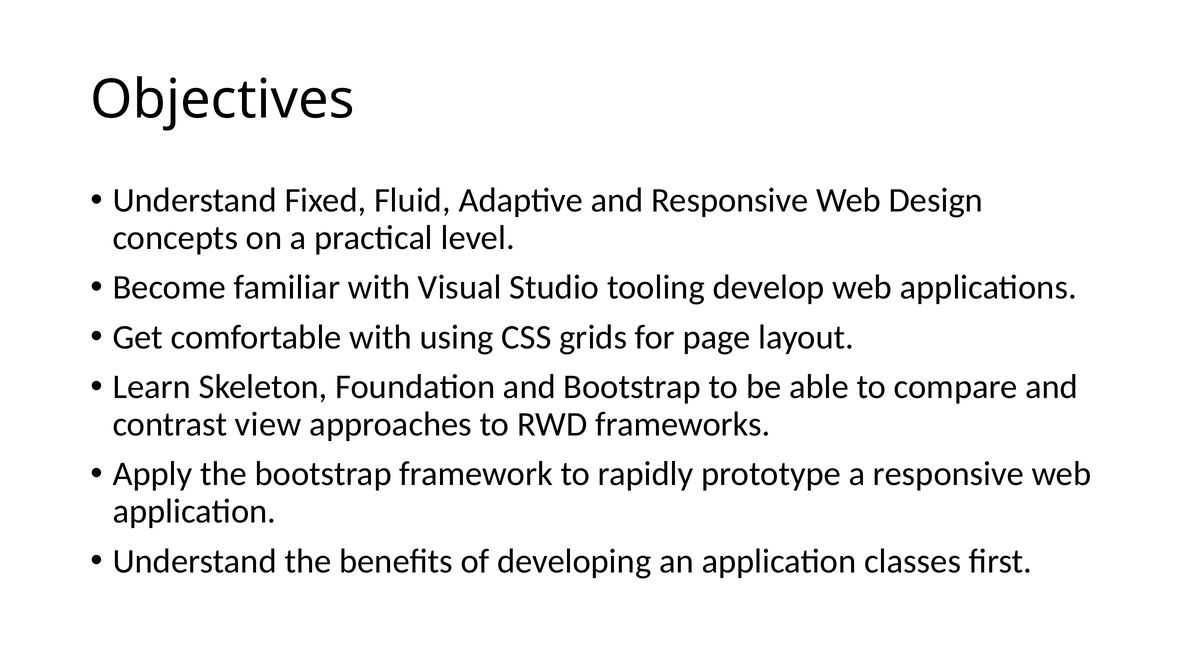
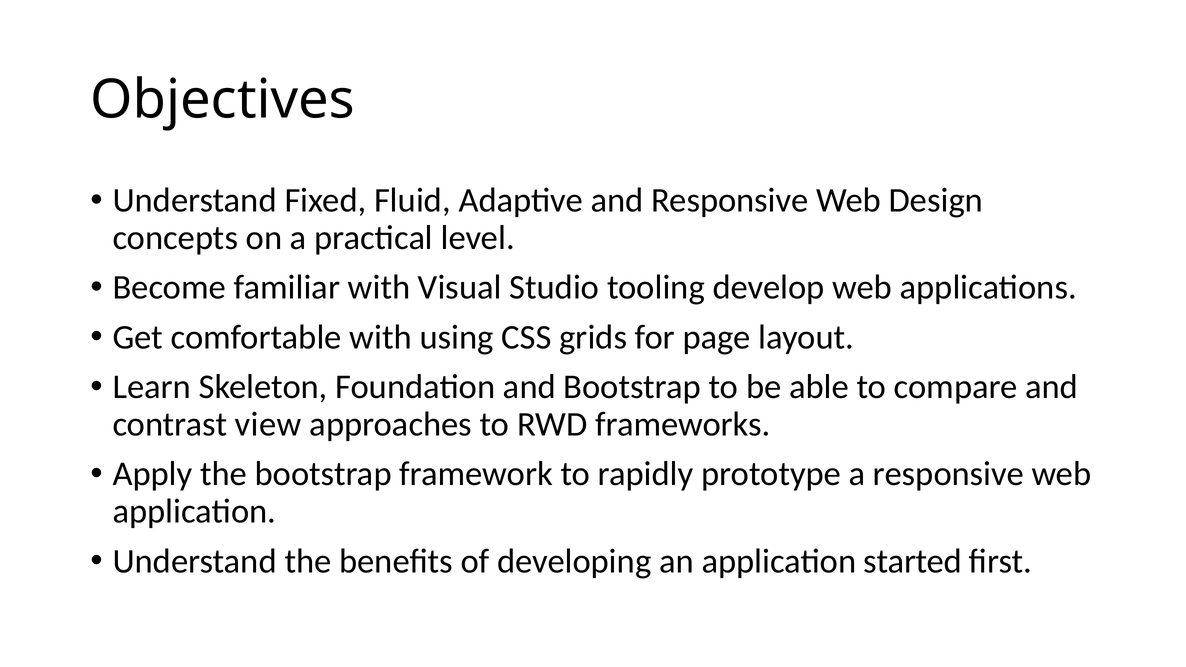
classes: classes -> started (913, 561)
